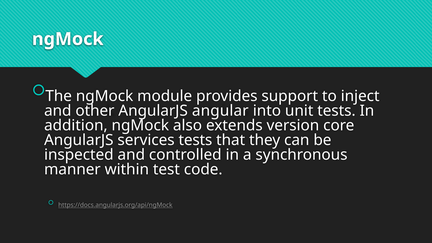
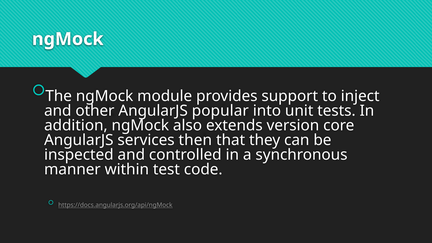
angular: angular -> popular (220, 111)
services tests: tests -> then (195, 140)
